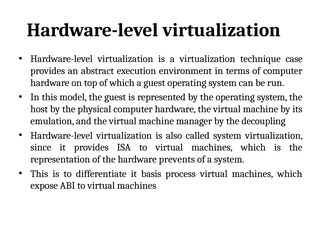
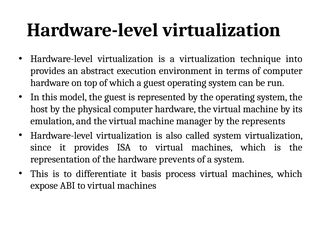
case: case -> into (294, 59)
decoupling: decoupling -> represents (263, 121)
